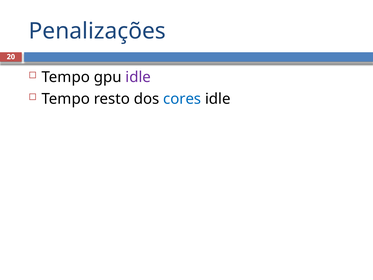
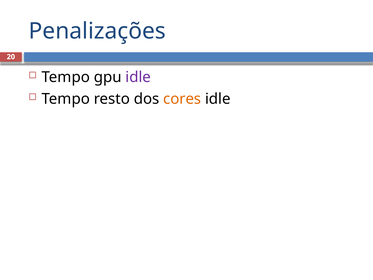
cores colour: blue -> orange (182, 99)
